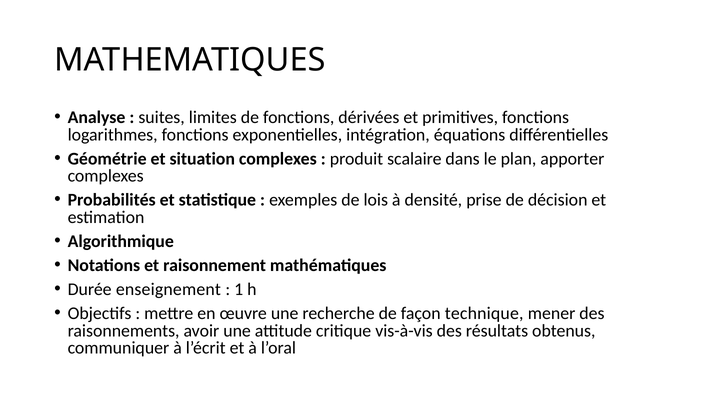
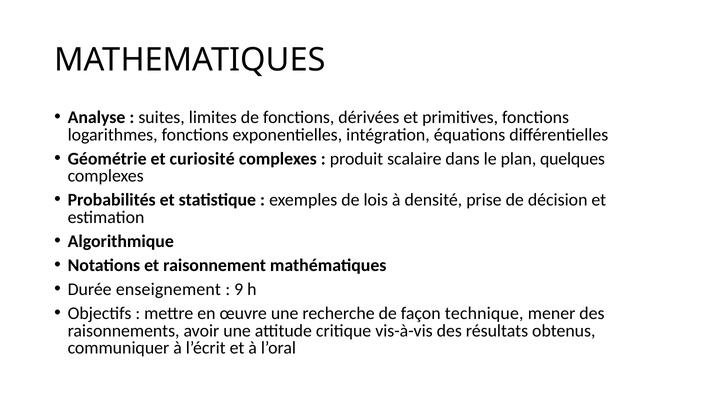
situation: situation -> curiosité (202, 159)
apporter: apporter -> quelques (572, 159)
1: 1 -> 9 (239, 289)
